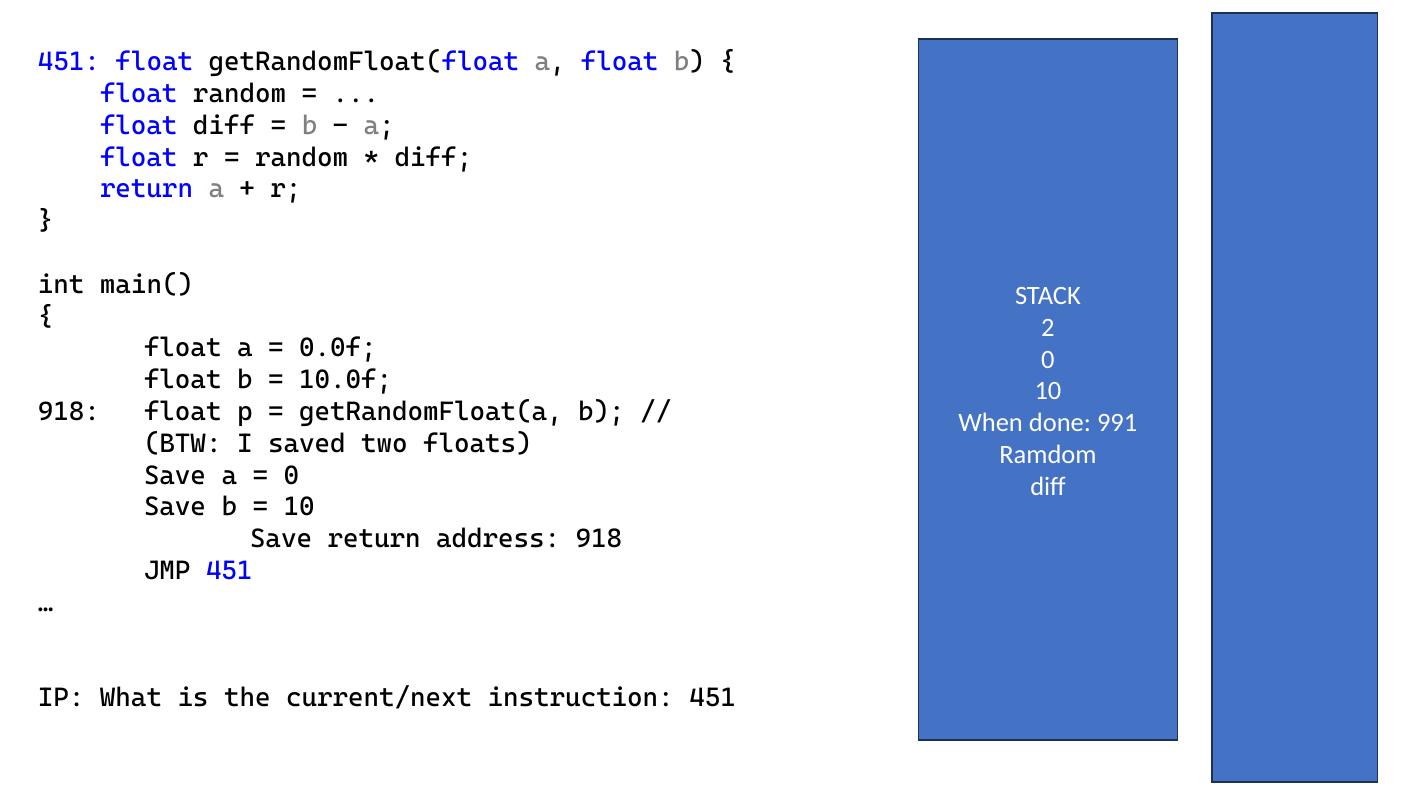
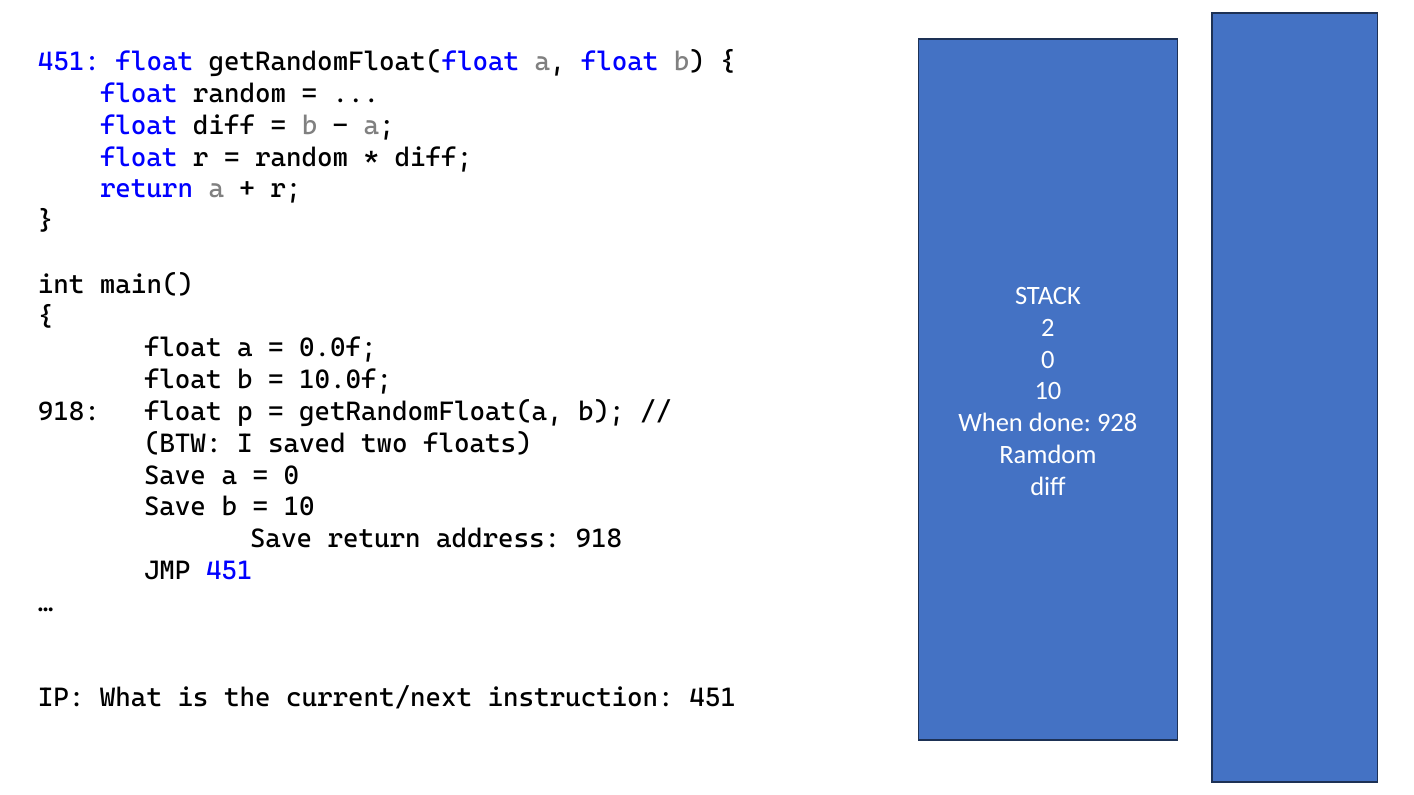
991: 991 -> 928 (1117, 423)
